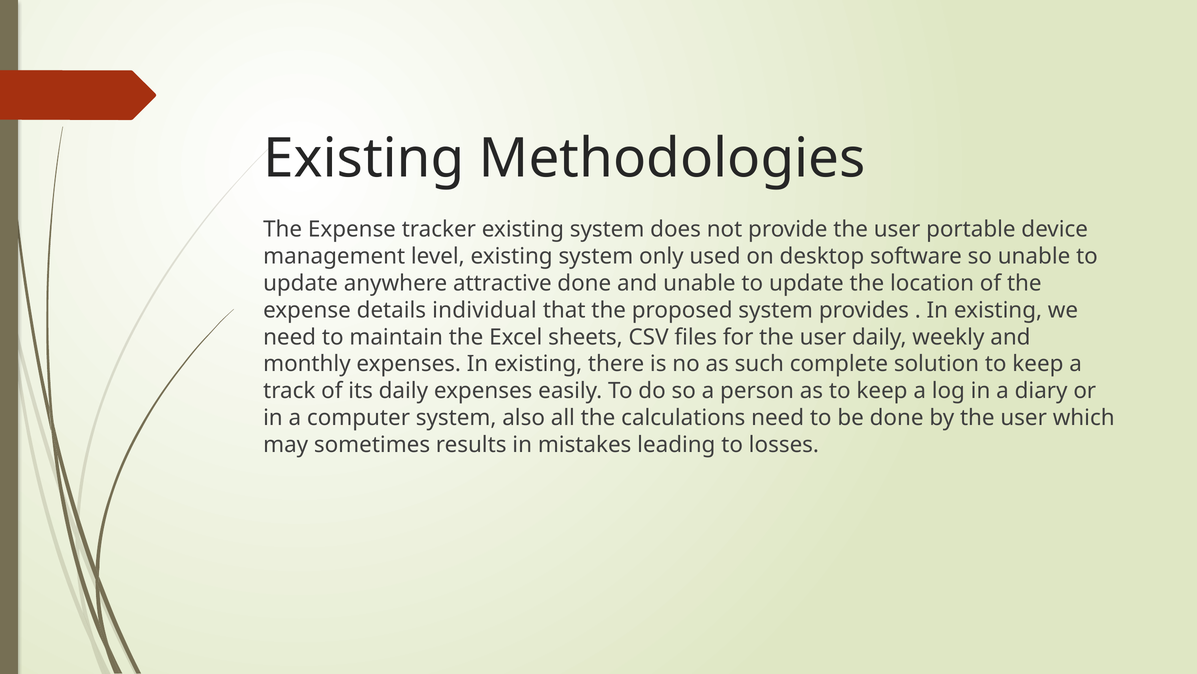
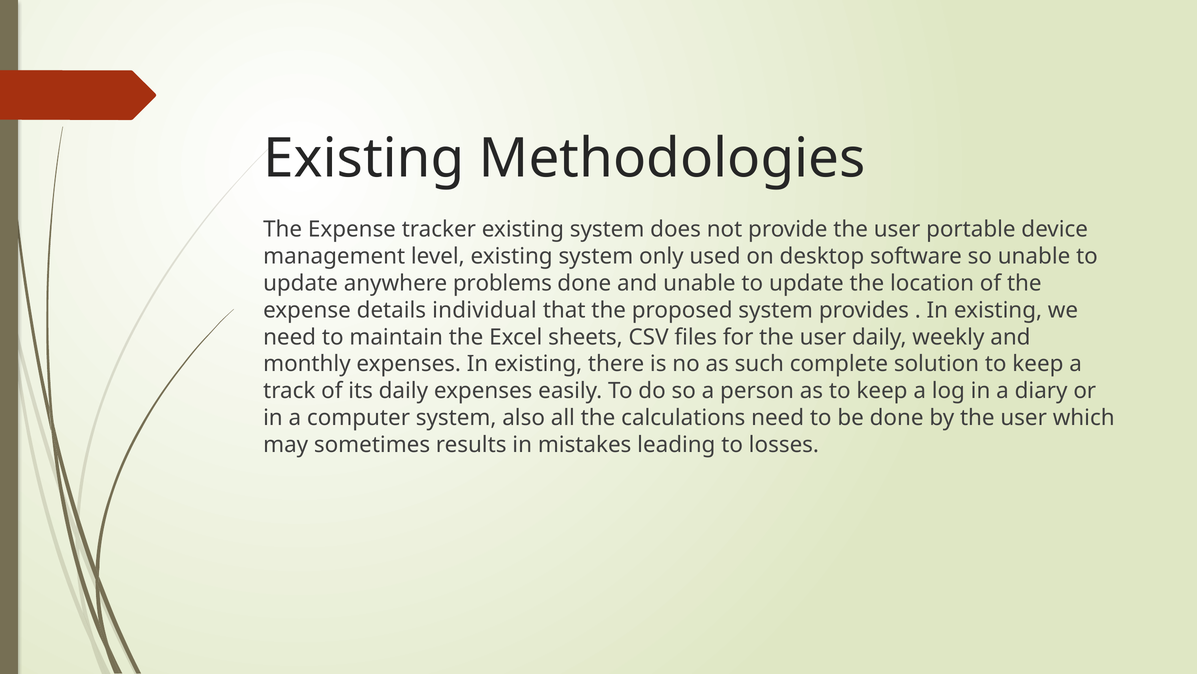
attractive: attractive -> problems (502, 283)
